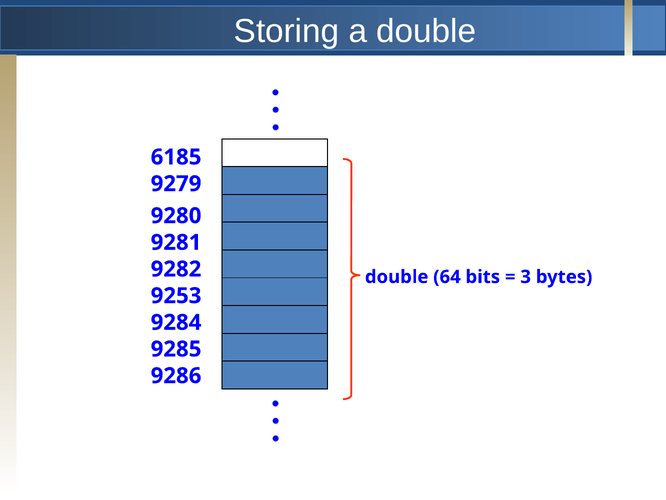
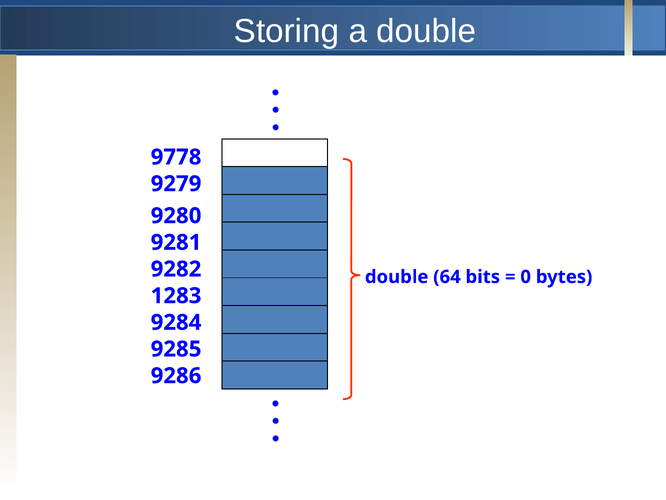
6185: 6185 -> 9778 (176, 157)
3: 3 -> 0 (526, 277)
9253: 9253 -> 1283 (176, 296)
